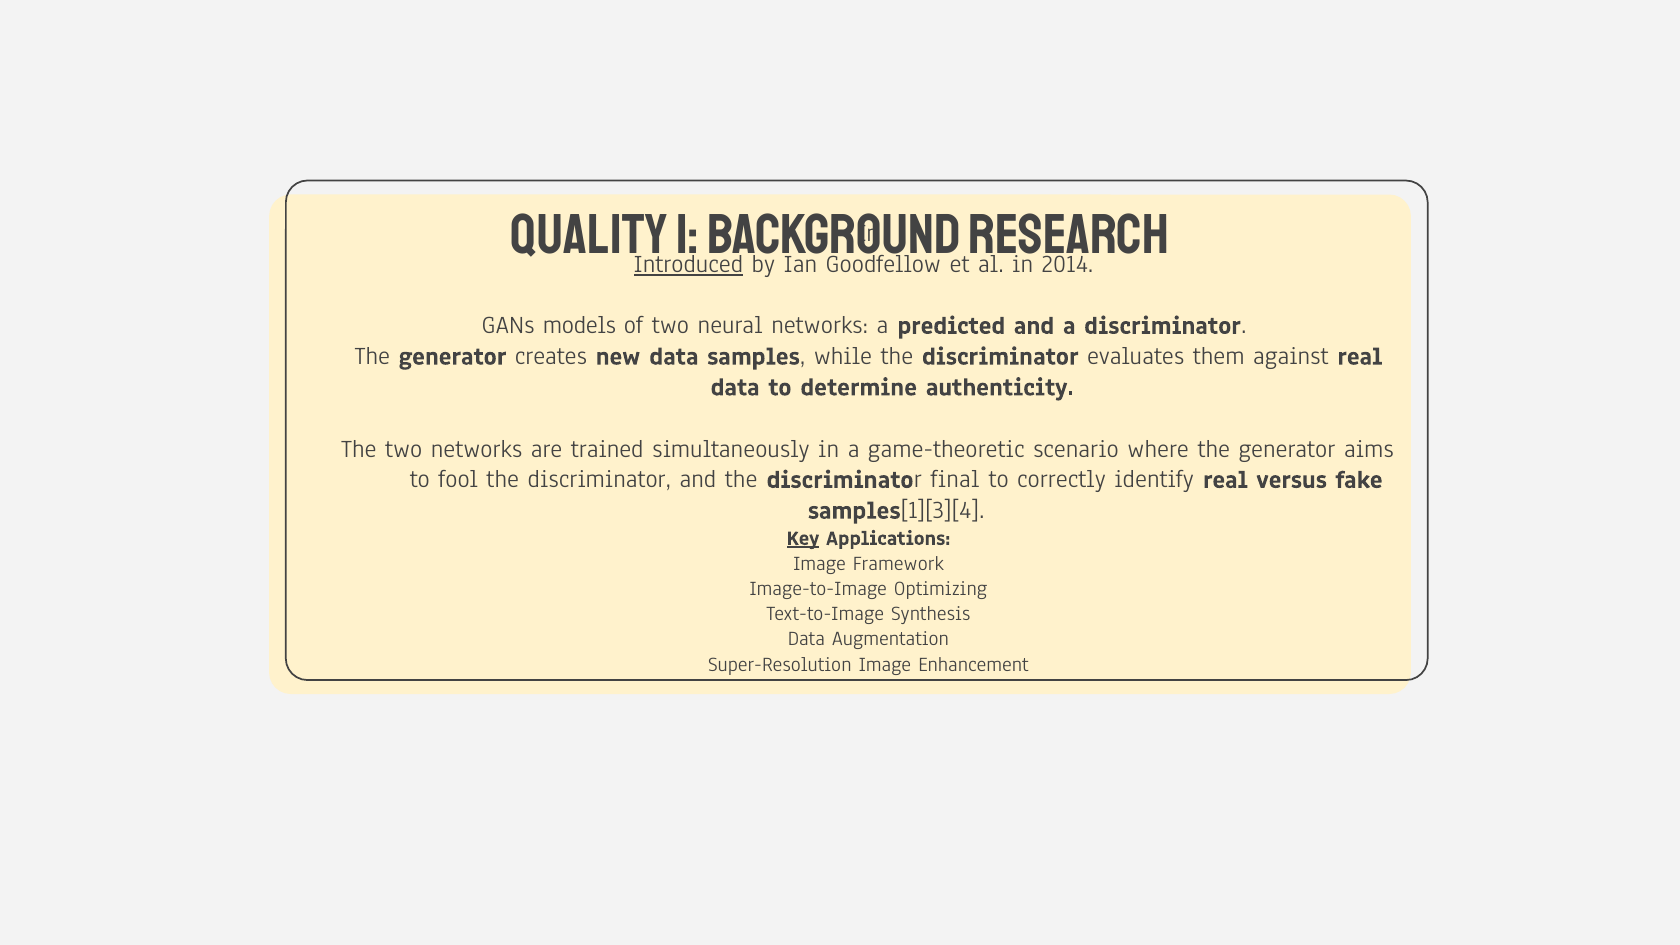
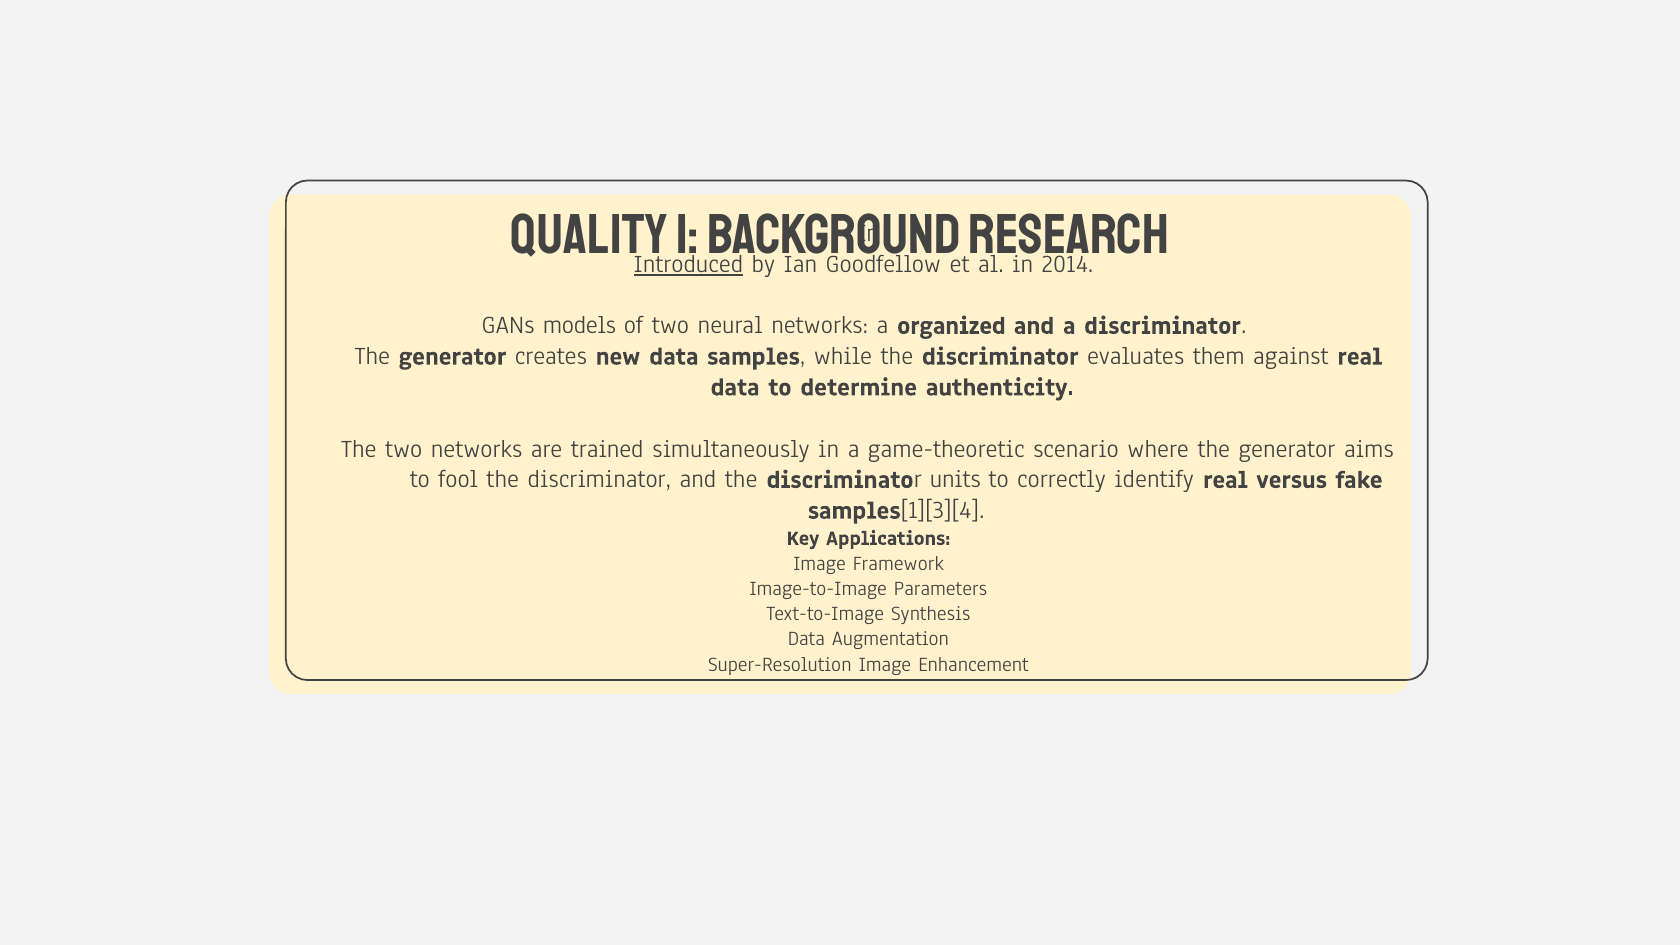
predicted: predicted -> organized (951, 325)
final: final -> units (955, 479)
Key underline: present -> none (803, 538)
Optimizing: Optimizing -> Parameters (941, 589)
